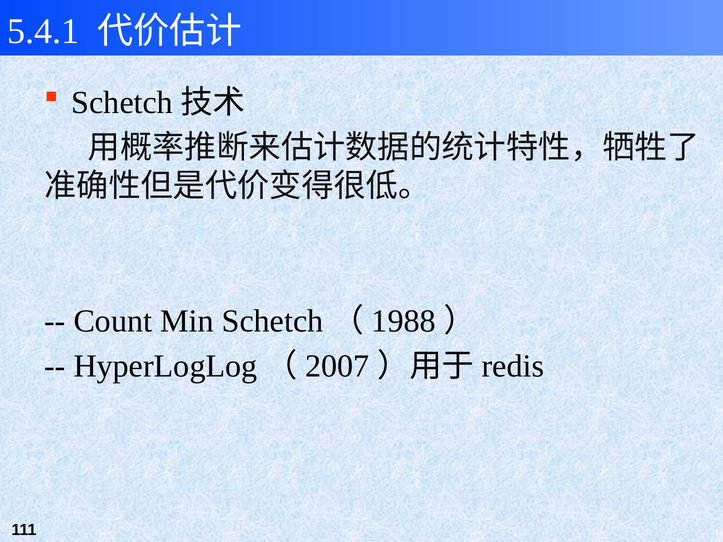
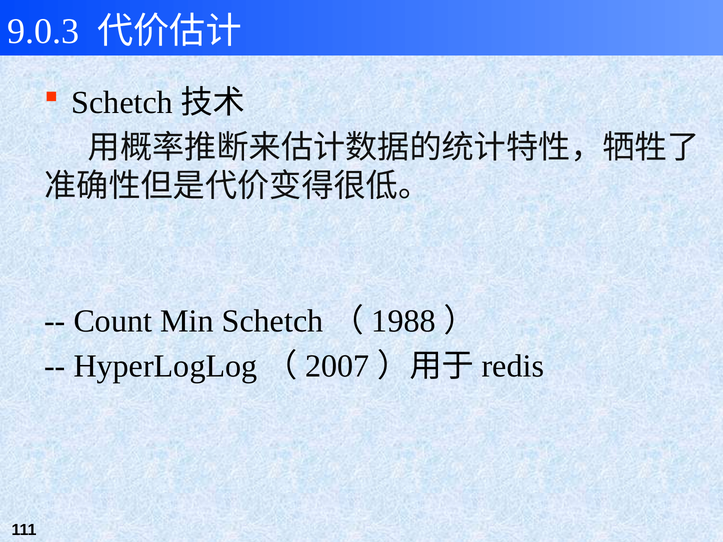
5.4.1: 5.4.1 -> 9.0.3 (43, 31)
